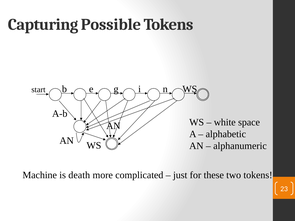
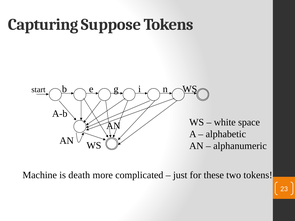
Possible: Possible -> Suppose (111, 24)
